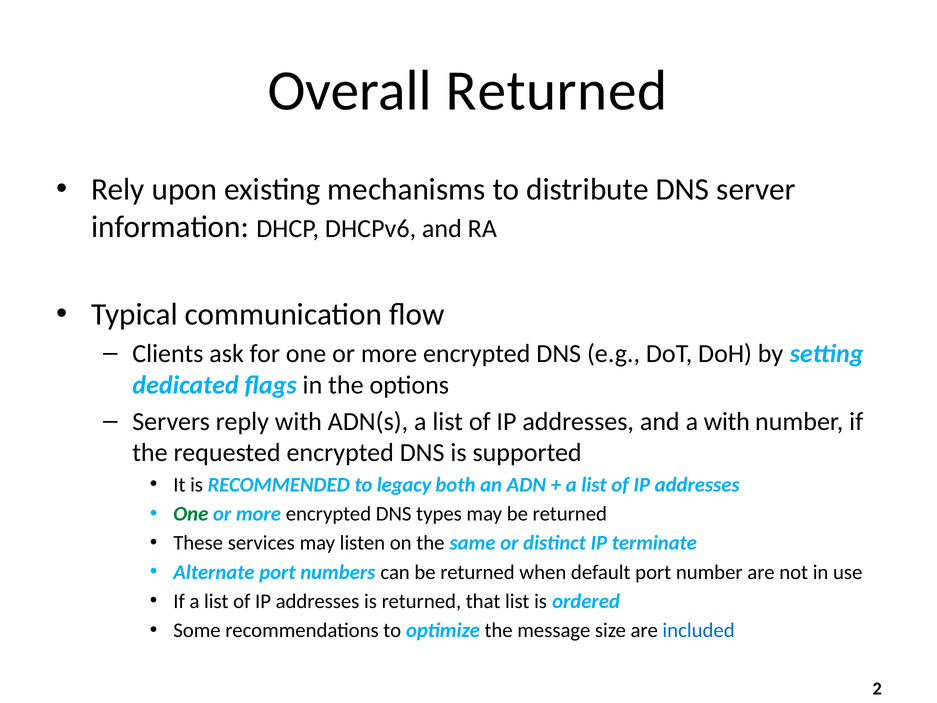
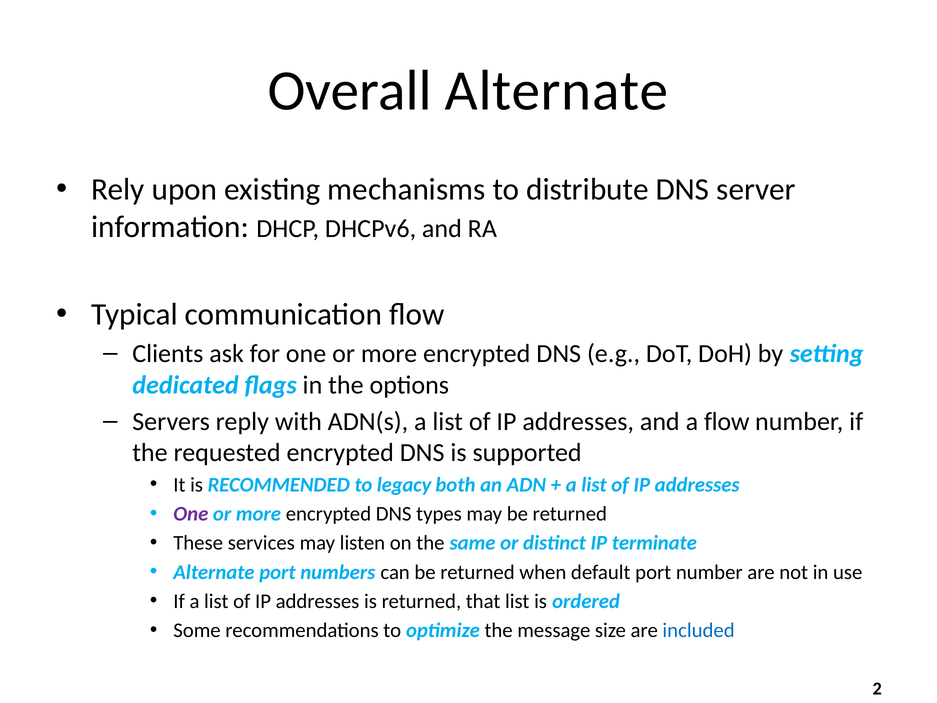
Overall Returned: Returned -> Alternate (557, 91)
a with: with -> flow (727, 421)
One colour: green -> purple (191, 514)
